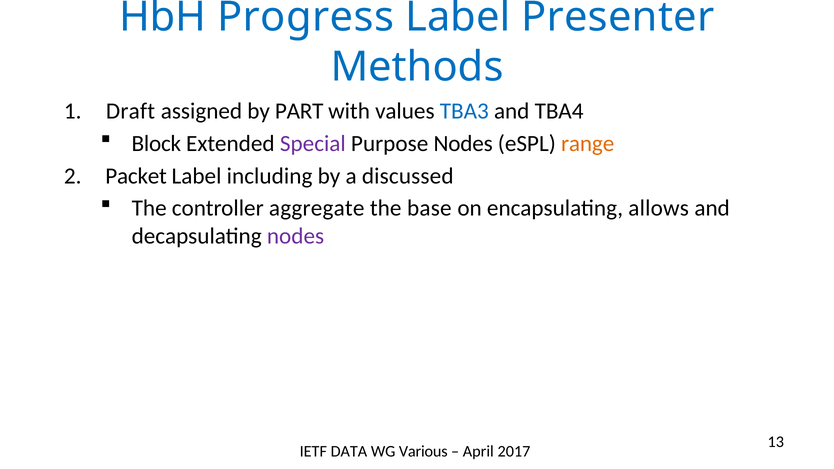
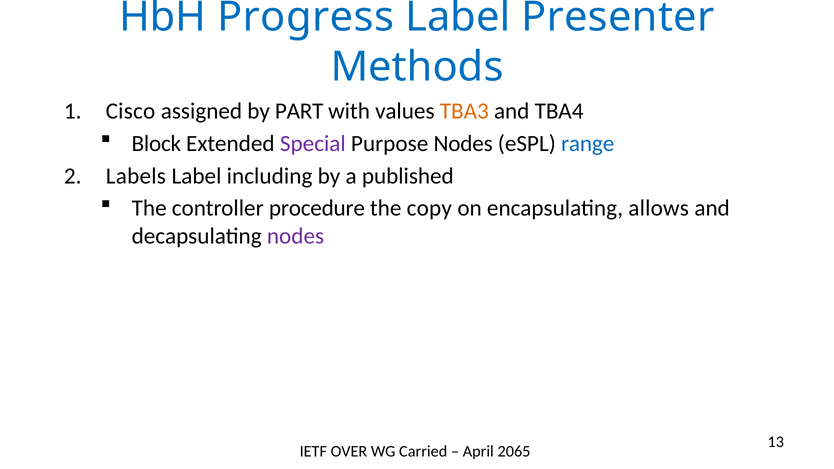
Draft: Draft -> Cisco (130, 111)
TBA3 colour: blue -> orange (464, 111)
range colour: orange -> blue (588, 143)
Packet: Packet -> Labels (136, 176)
discussed: discussed -> published (408, 176)
aggregate: aggregate -> procedure (317, 208)
base: base -> copy (429, 208)
DATA: DATA -> OVER (349, 452)
Various: Various -> Carried (423, 452)
2017: 2017 -> 2065 (514, 452)
